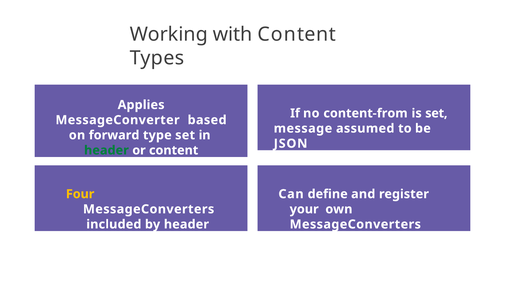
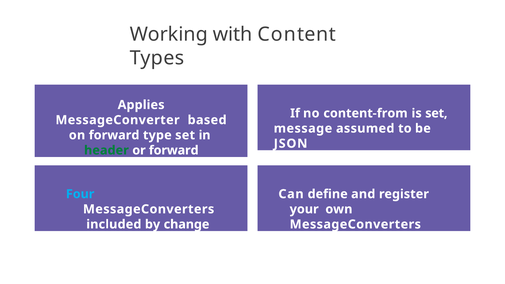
or content: content -> forward (174, 150)
Four colour: yellow -> light blue (80, 194)
by header: header -> change (187, 224)
